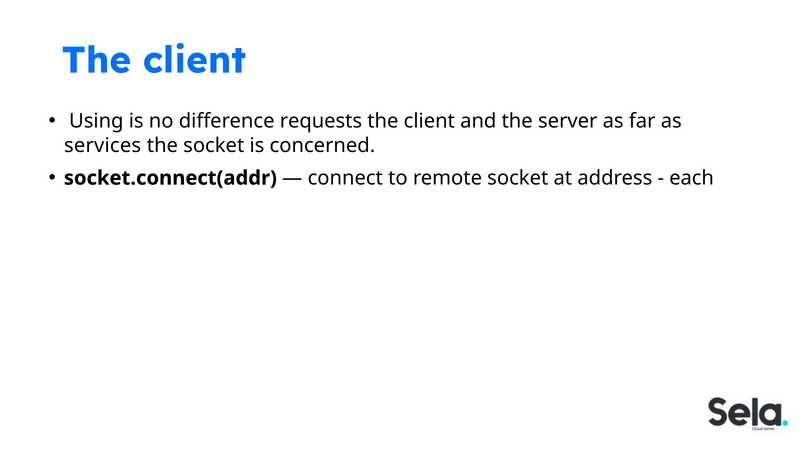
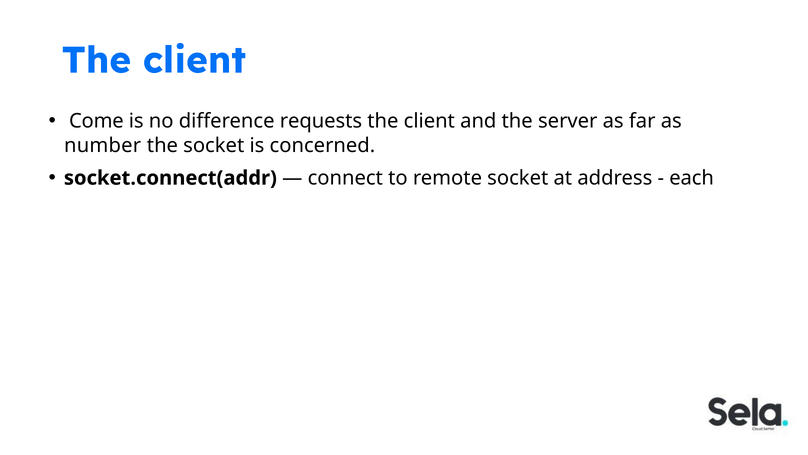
Using: Using -> Come (96, 121)
services: services -> number (103, 145)
